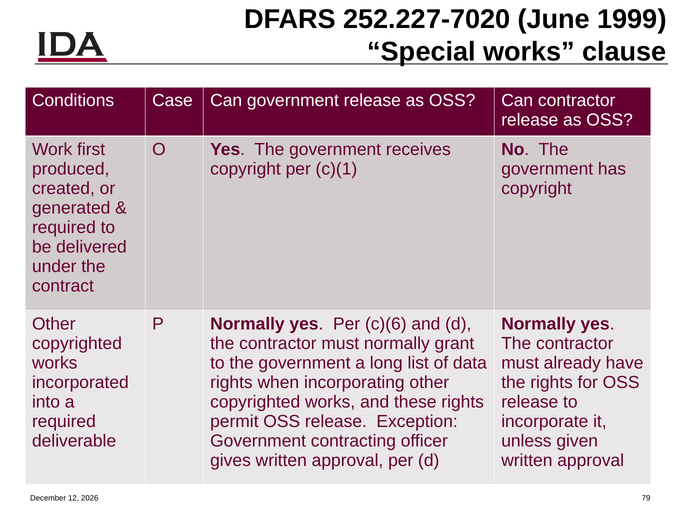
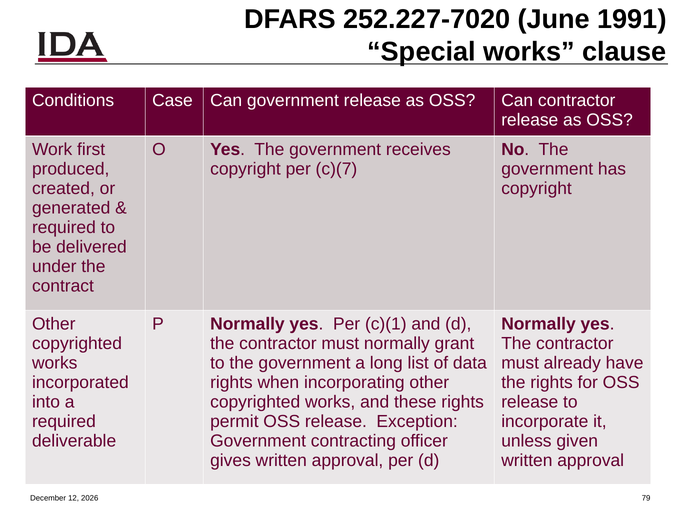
1999: 1999 -> 1991 (632, 19)
c)(1: c)(1 -> c)(7 (336, 169)
c)(6: c)(6 -> c)(1 (386, 324)
